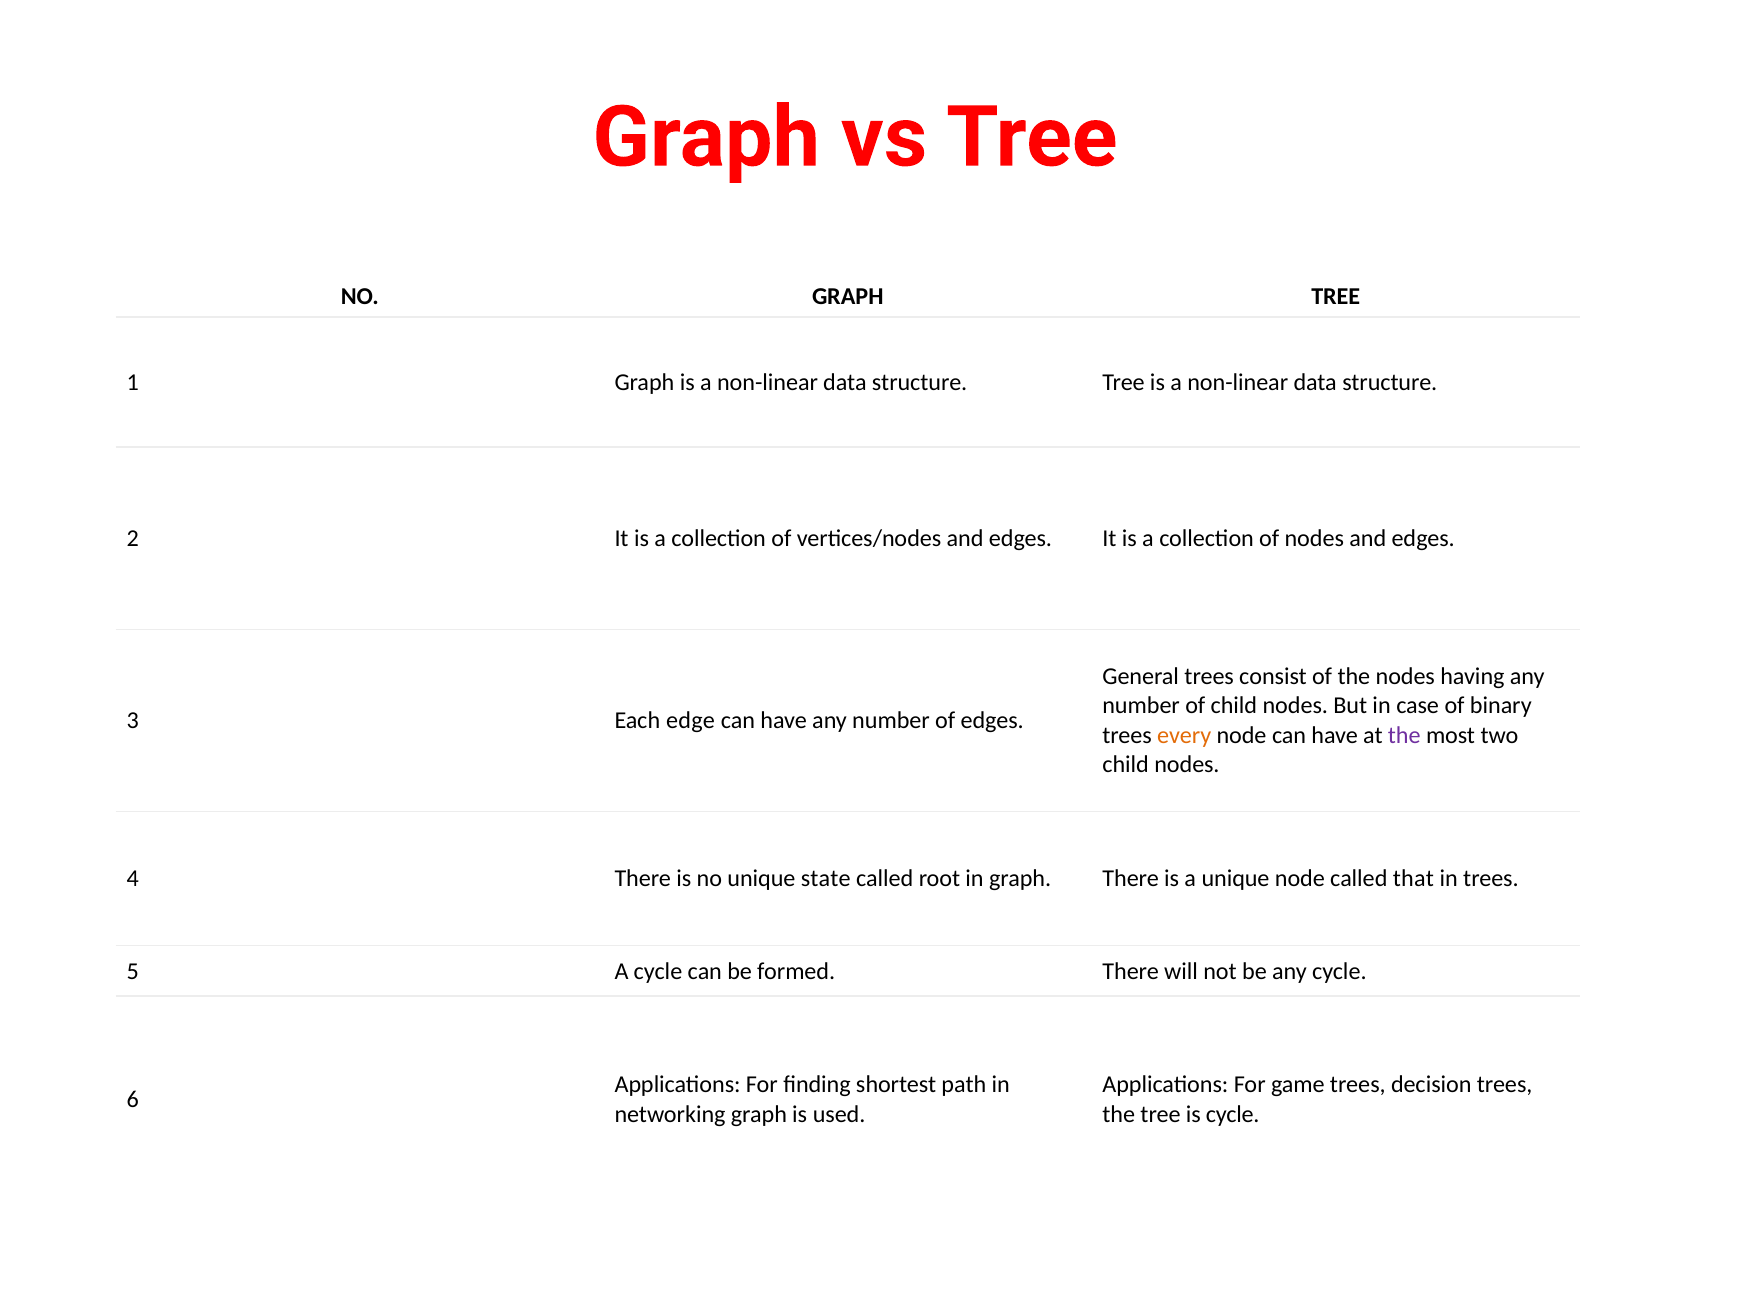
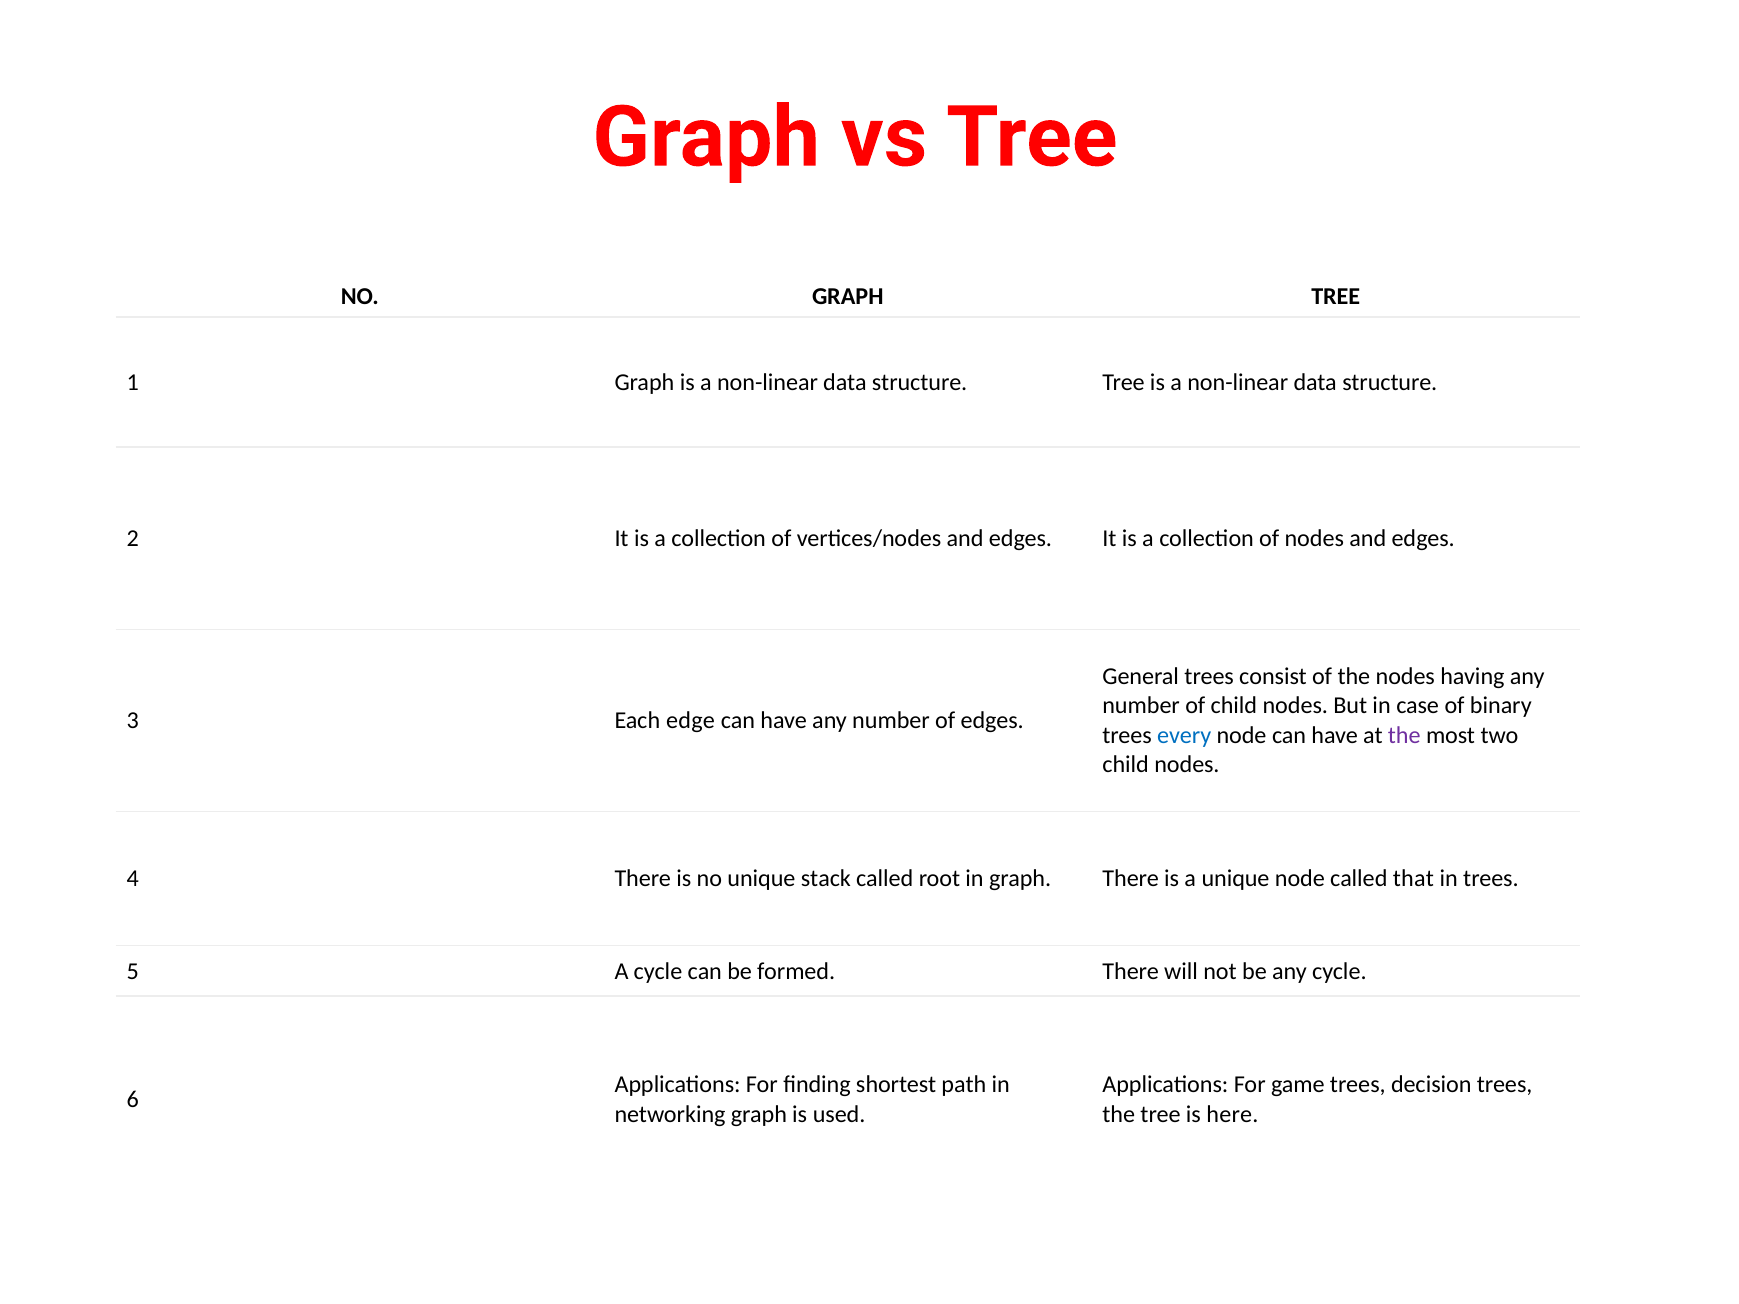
every colour: orange -> blue (1184, 735)
state: state -> stack (826, 879)
is cycle: cycle -> here (1232, 1115)
